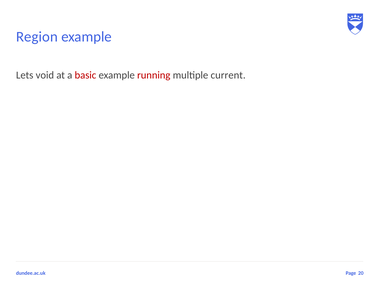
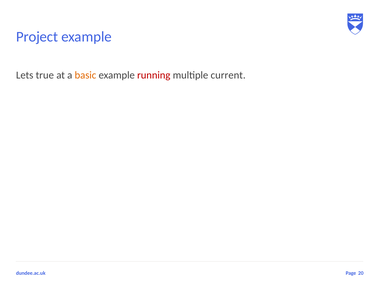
Region: Region -> Project (37, 37)
void: void -> true (45, 75)
basic colour: red -> orange (85, 75)
